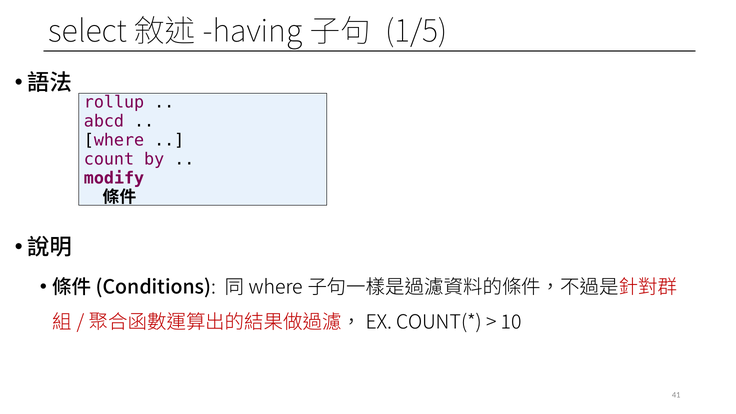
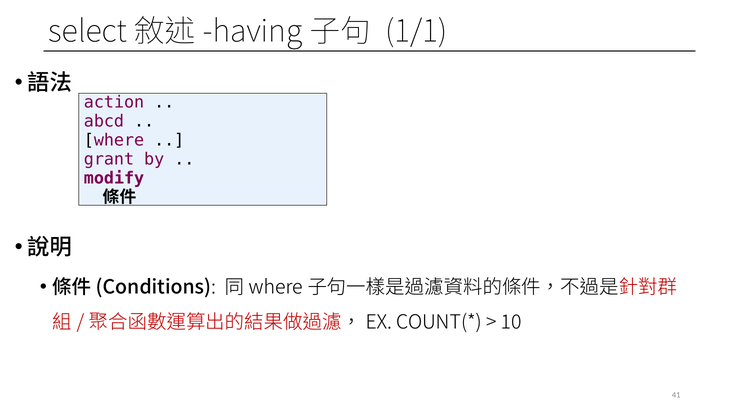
1/5: 1/5 -> 1/1 (416, 32)
rollup: rollup -> action (114, 102)
count: count -> grant (109, 159)
